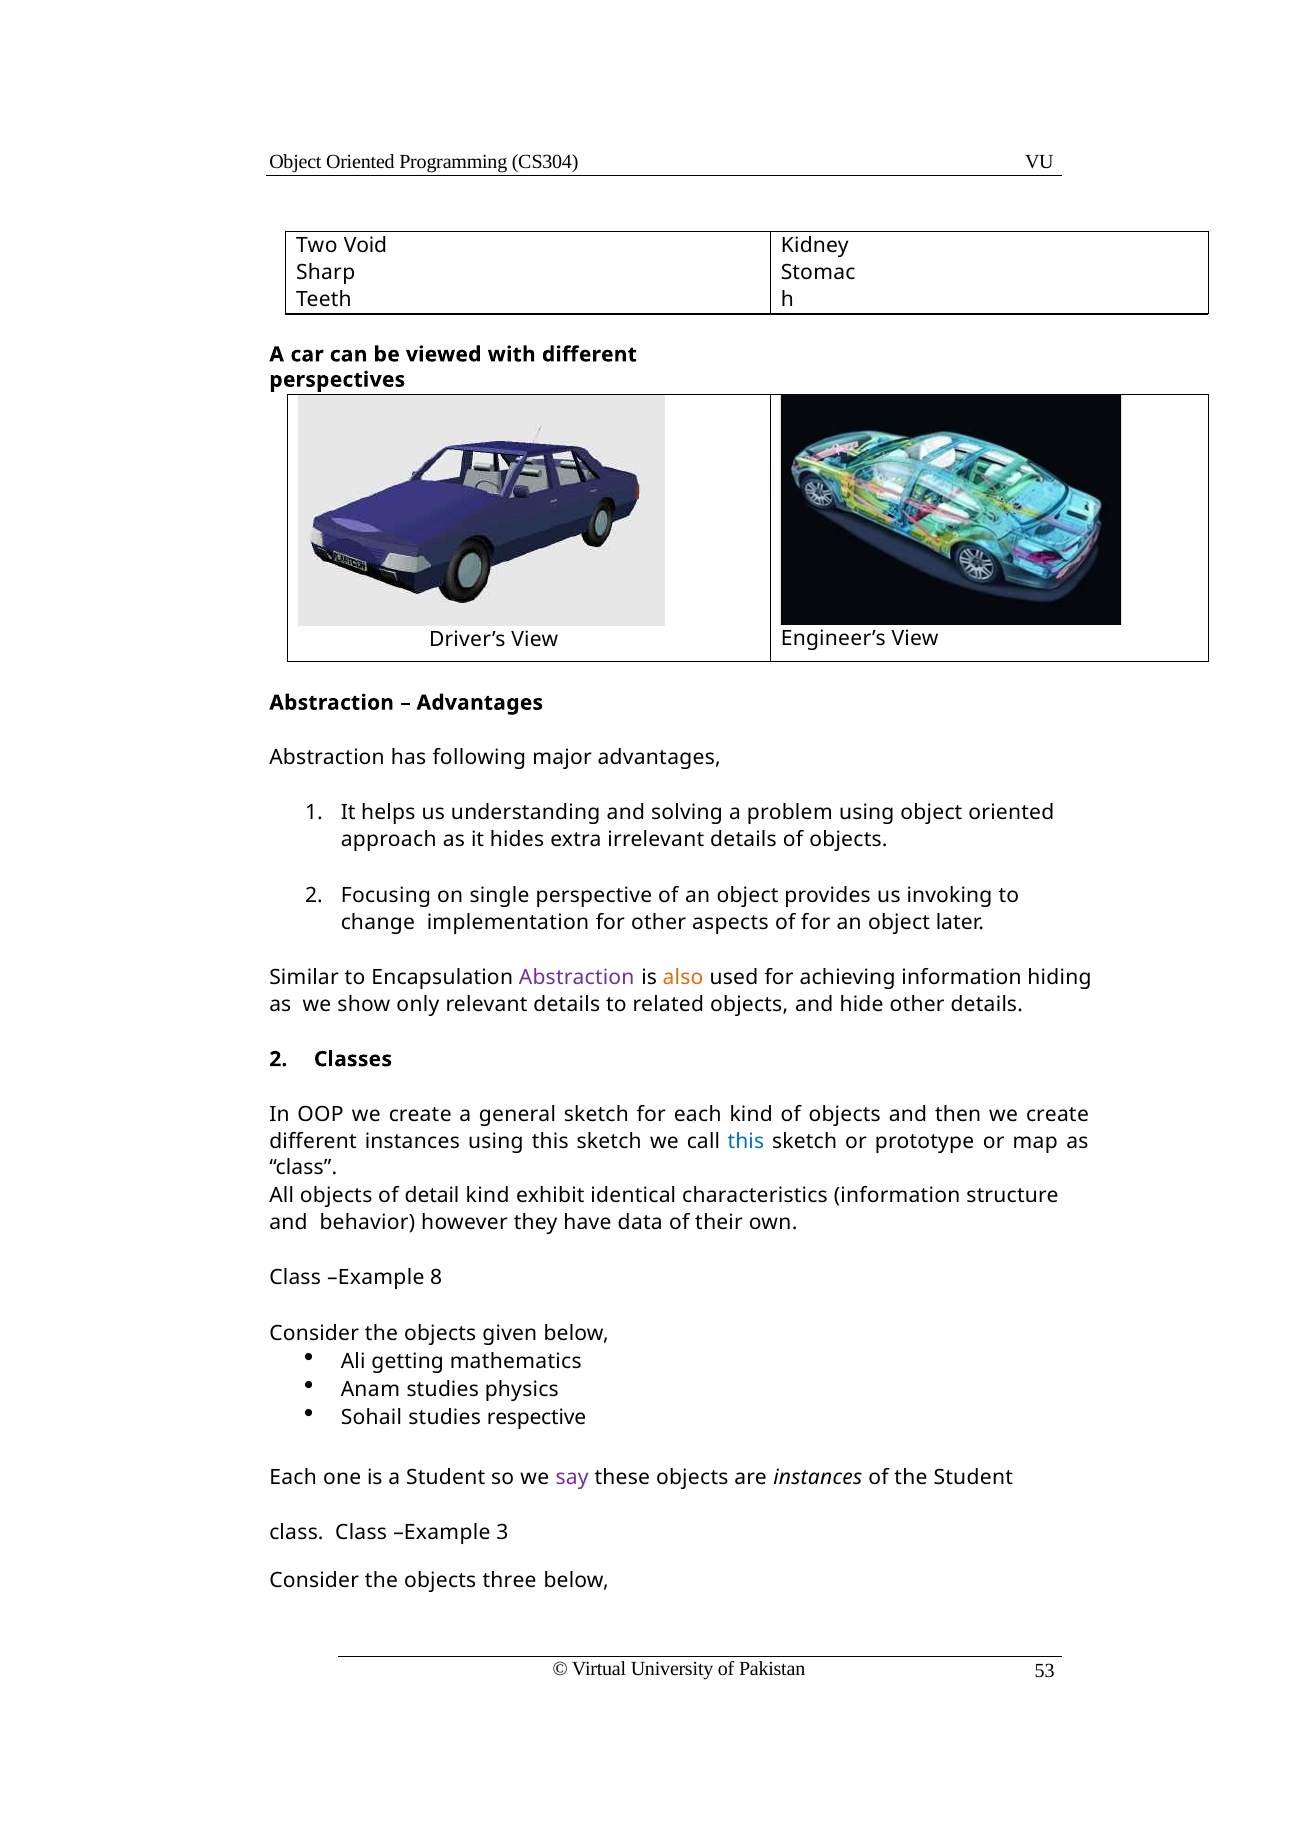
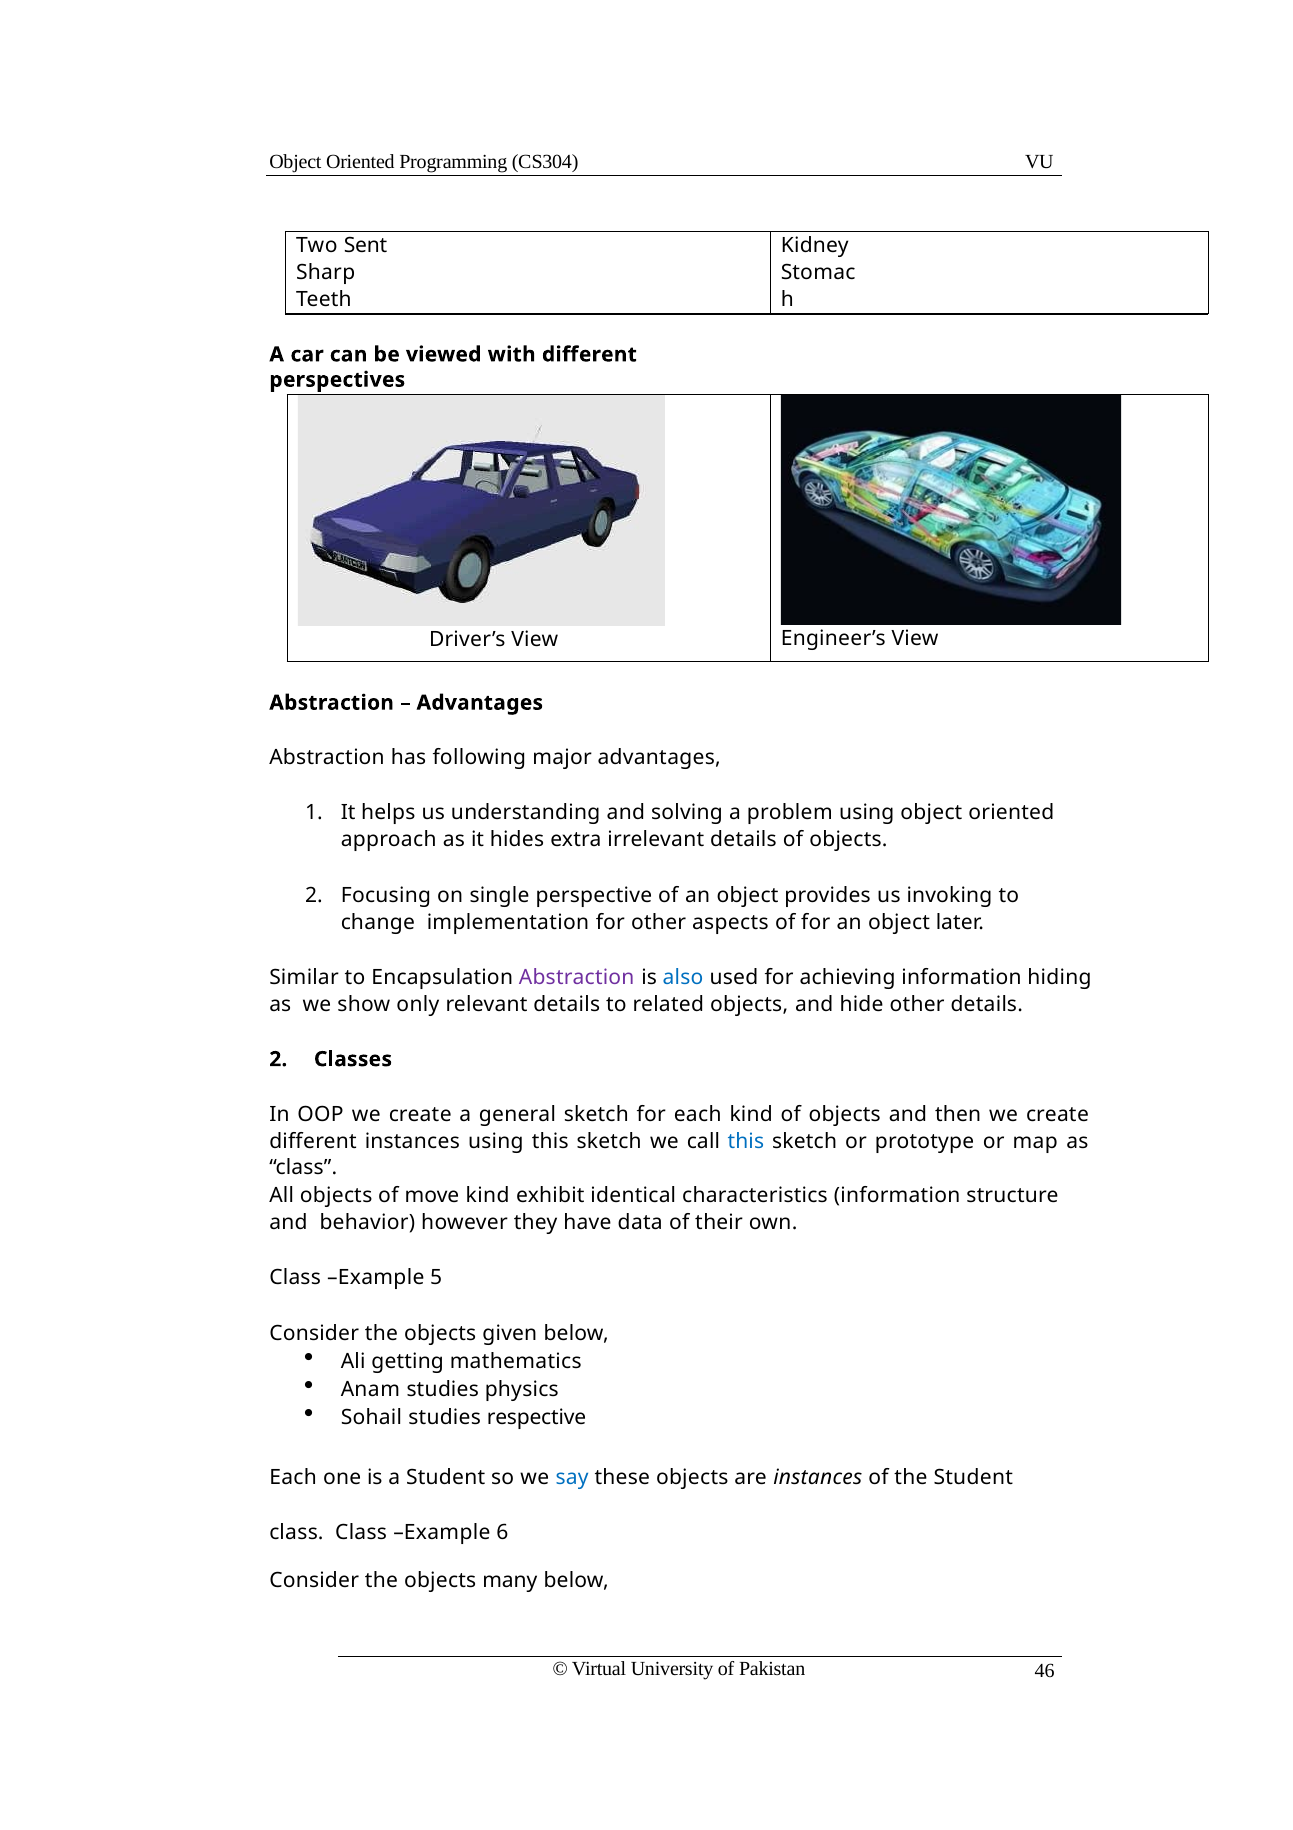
Void: Void -> Sent (366, 246)
also colour: orange -> blue (683, 977)
detail: detail -> move (432, 1195)
8: 8 -> 5 (436, 1277)
say colour: purple -> blue (572, 1478)
3: 3 -> 6 (502, 1532)
three: three -> many (510, 1581)
53: 53 -> 46 (1045, 1670)
